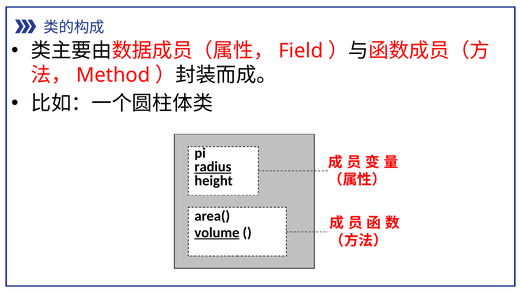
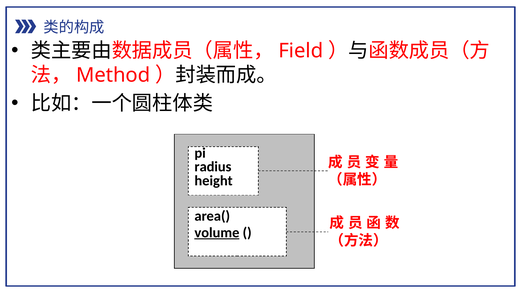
radius underline: present -> none (213, 167)
